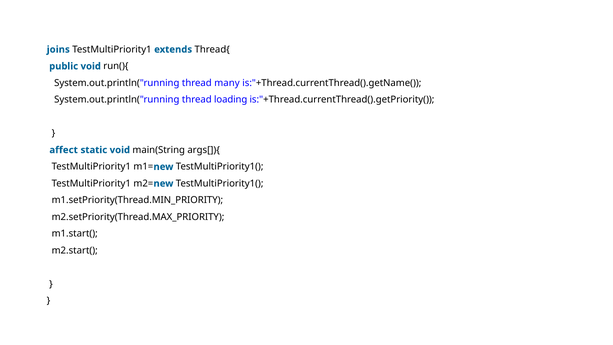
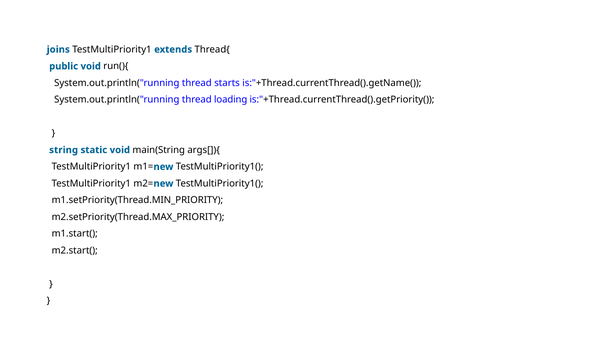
many: many -> starts (227, 83)
affect: affect -> string (64, 150)
